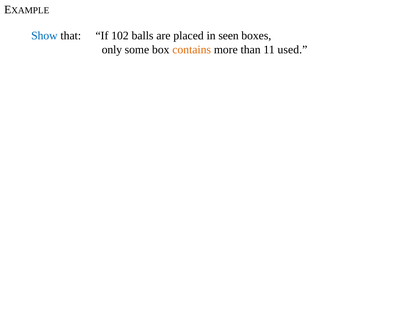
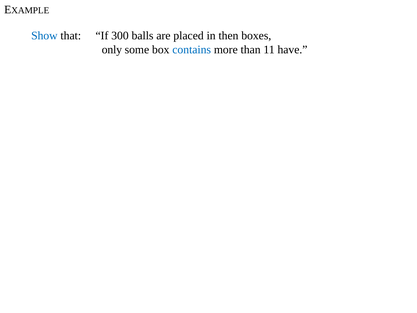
102: 102 -> 300 (120, 36)
seen: seen -> then (228, 36)
contains colour: orange -> blue (192, 50)
used: used -> have (292, 50)
